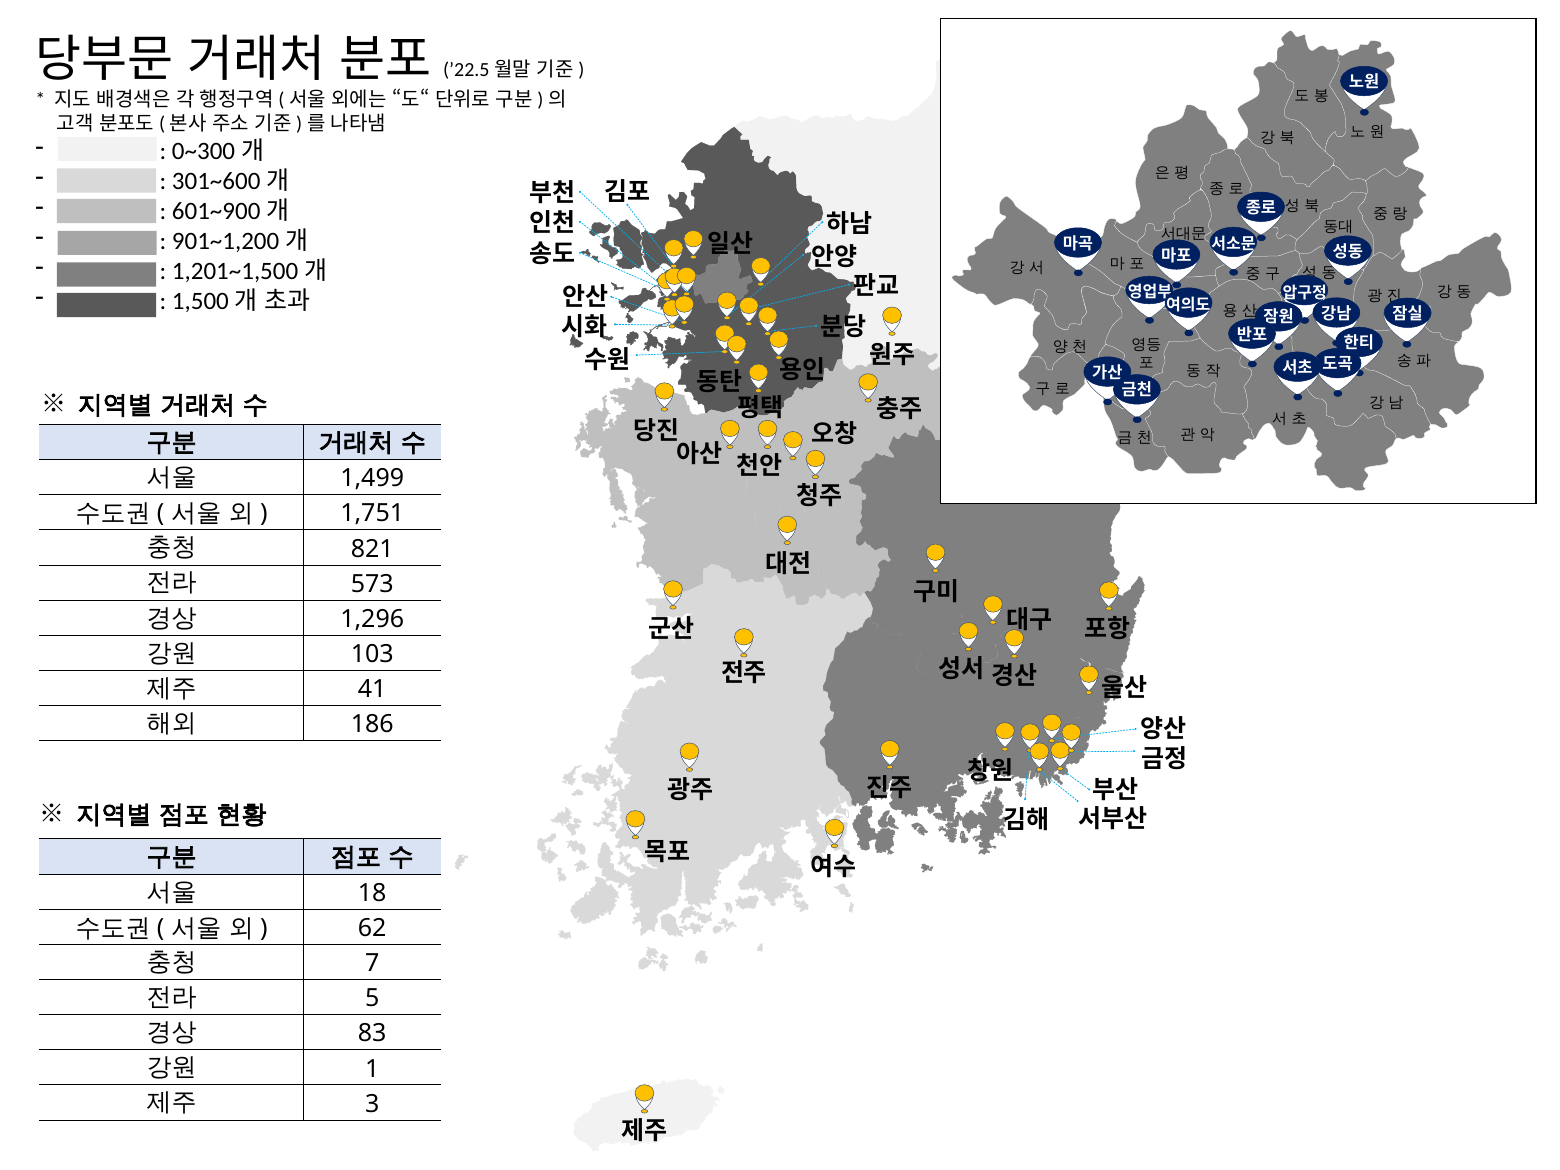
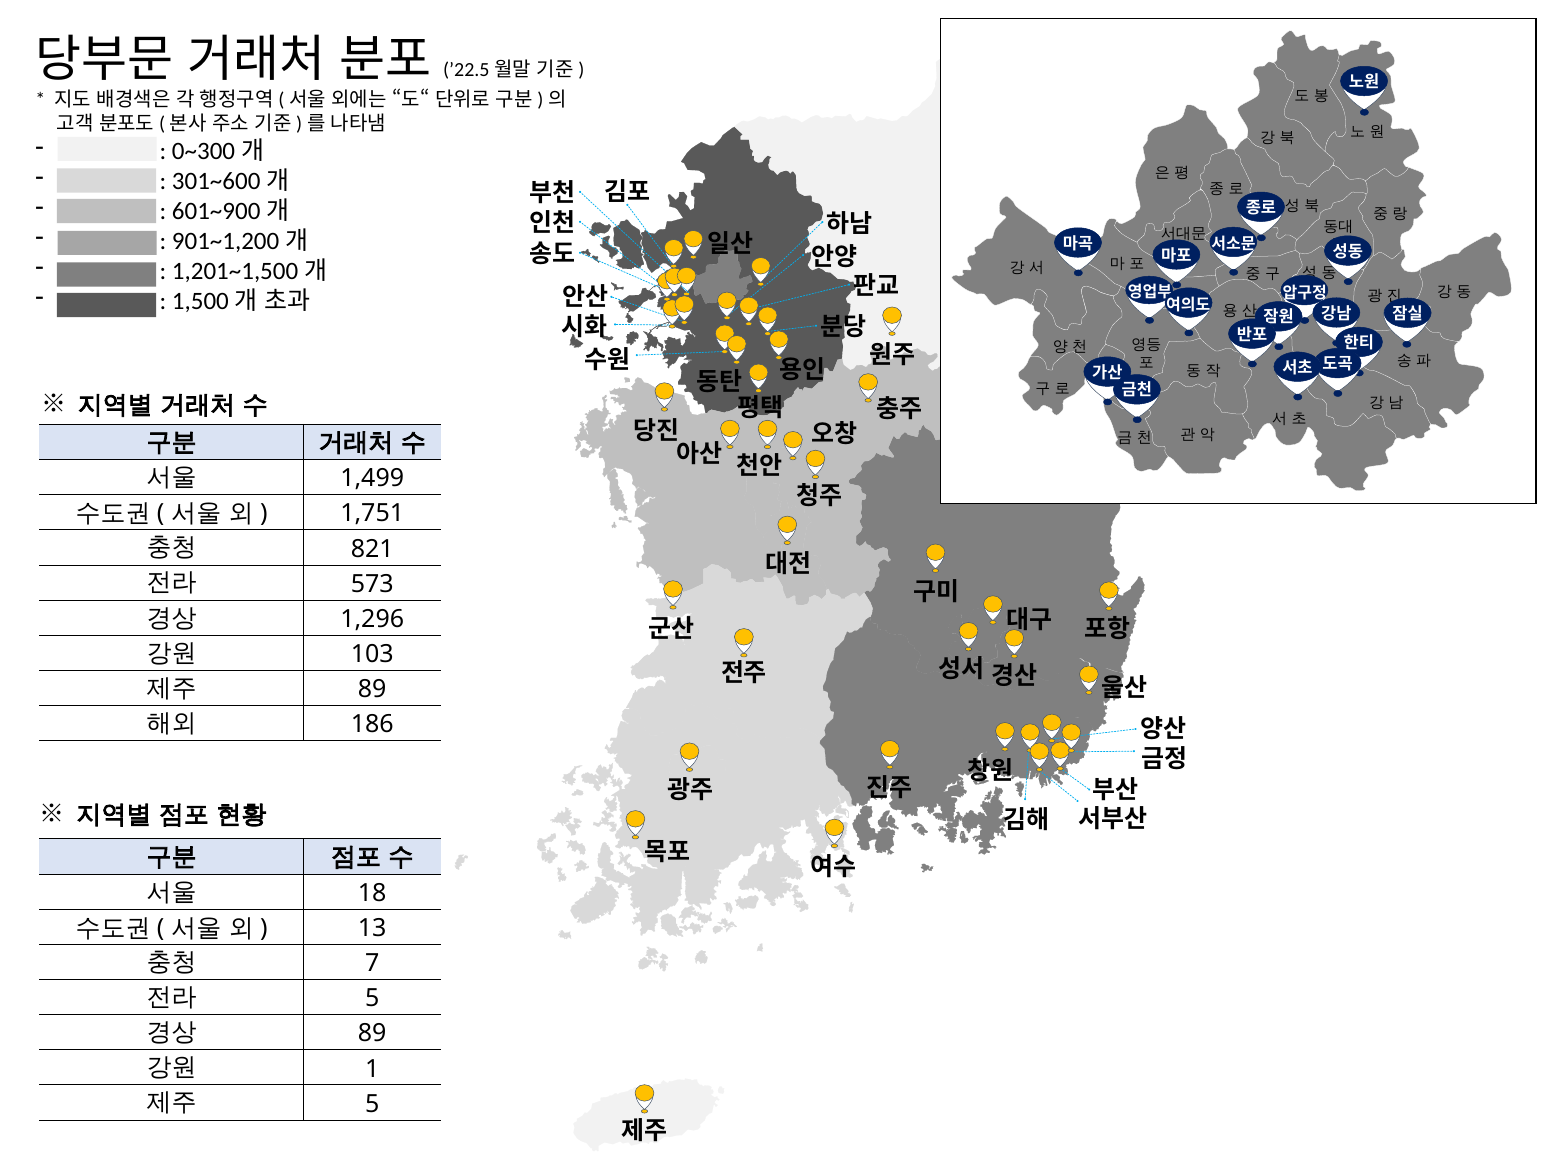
41: 41 -> 89 (372, 689)
62: 62 -> 13 (372, 928)
83: 83 -> 89 (372, 1034)
3: 3 -> 5 (372, 1104)
